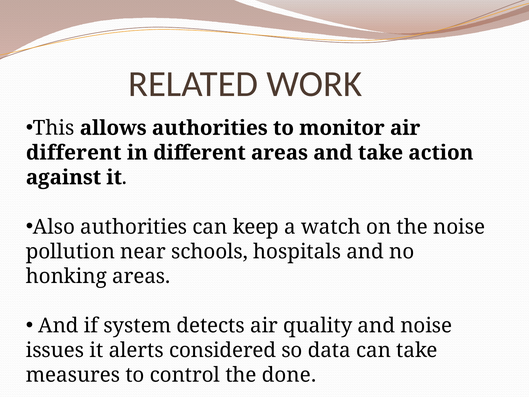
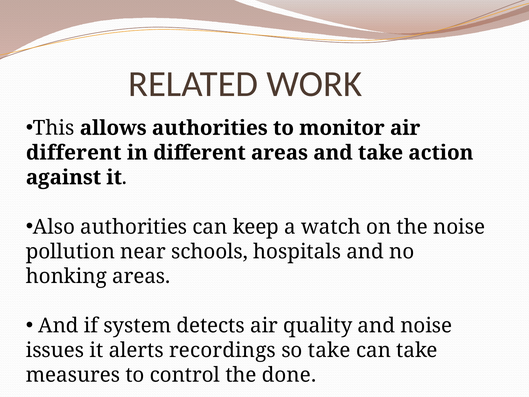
considered: considered -> recordings (222, 350)
so data: data -> take (329, 350)
